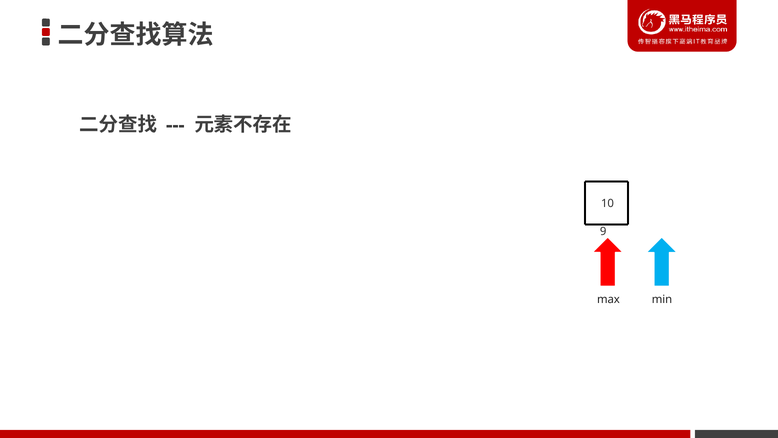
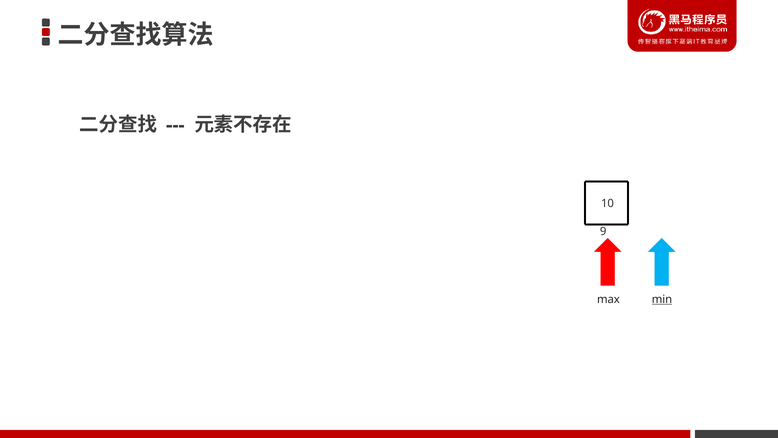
min underline: none -> present (662, 299)
